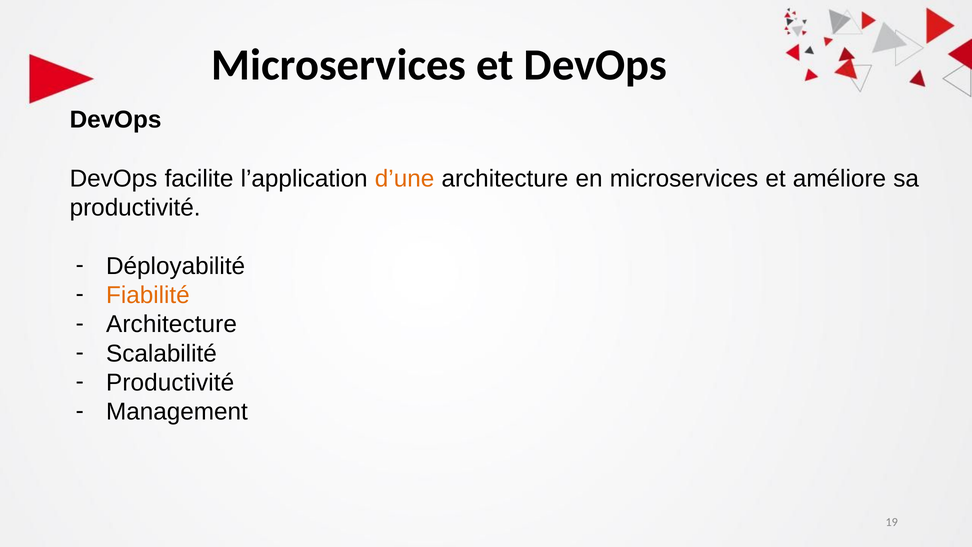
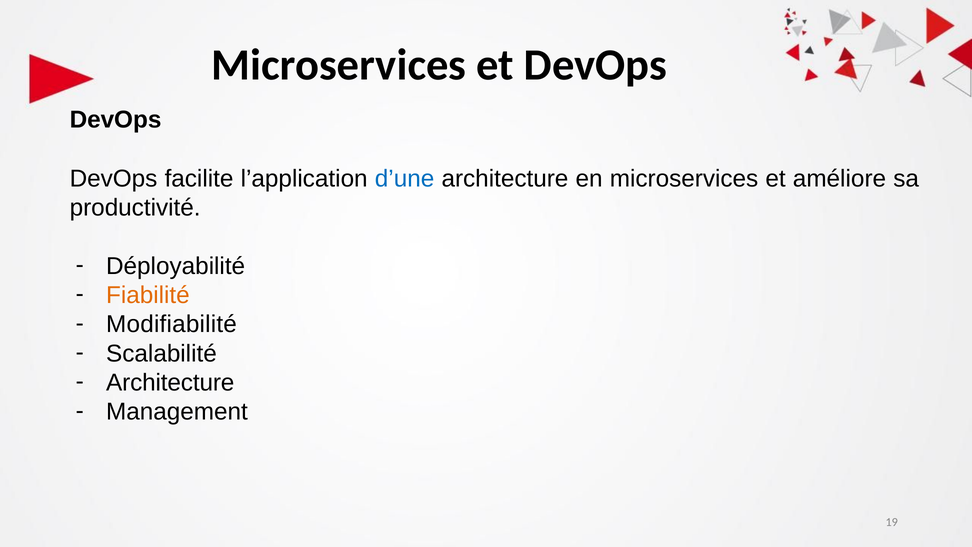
d’une colour: orange -> blue (405, 178)
Architecture: Architecture -> Modifiabilité (171, 324)
Productivité: Productivité -> Architecture (170, 383)
